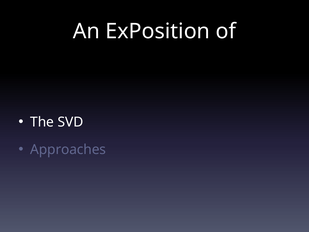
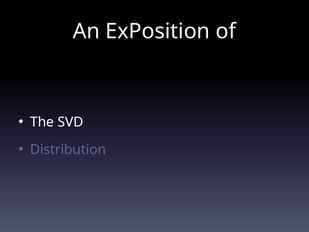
Approaches: Approaches -> Distribution (68, 149)
